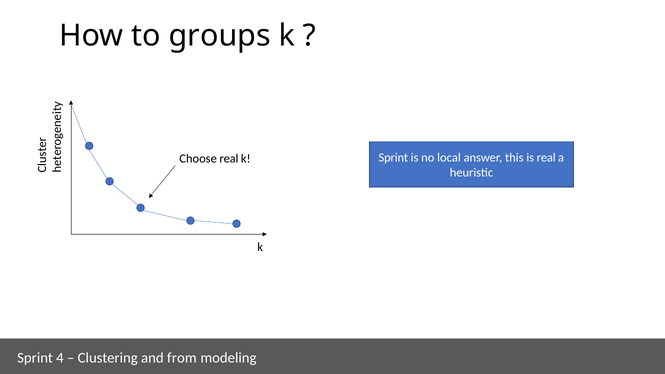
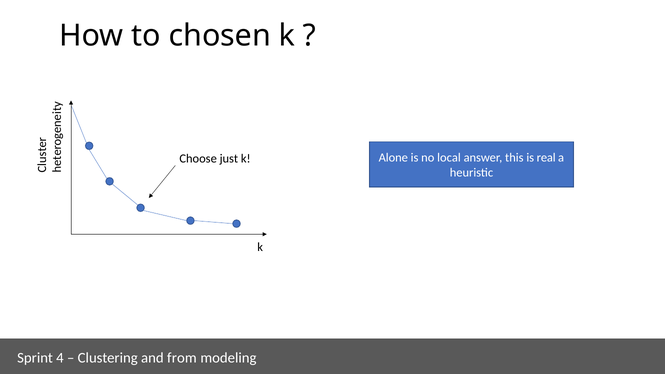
groups: groups -> chosen (220, 36)
Choose real: real -> just (229, 159)
k Sprint: Sprint -> Alone (393, 158)
